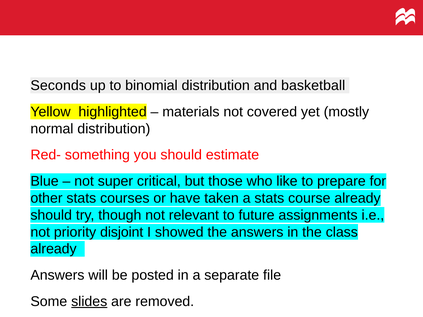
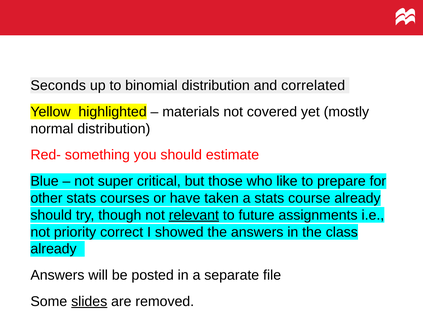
basketball: basketball -> correlated (313, 86)
relevant underline: none -> present (194, 215)
disjoint: disjoint -> correct (122, 232)
